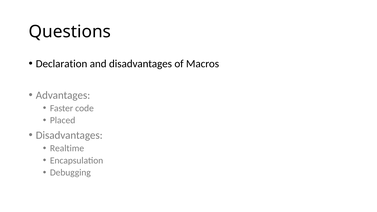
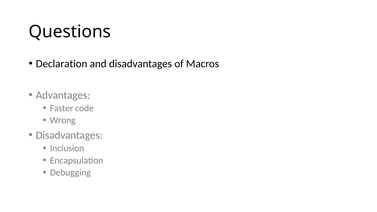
Placed: Placed -> Wrong (63, 120)
Realtime: Realtime -> Inclusion (67, 148)
